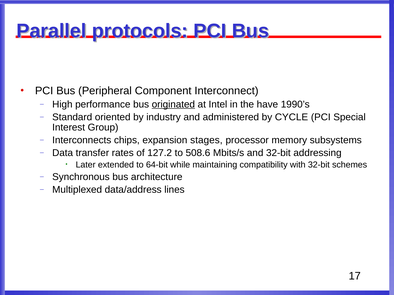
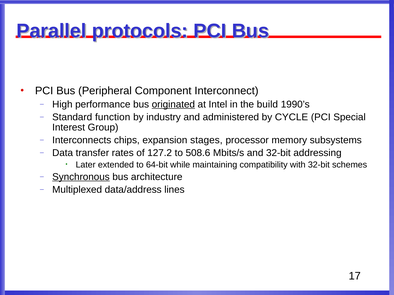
have: have -> build (267, 104)
oriented: oriented -> function (113, 117)
Synchronous underline: none -> present (81, 177)
